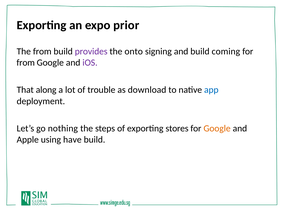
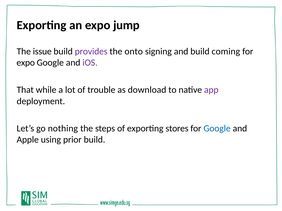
prior: prior -> jump (126, 25)
The from: from -> issue (42, 52)
from: from -> expo (26, 63)
along: along -> while (46, 90)
app colour: blue -> purple (211, 90)
Google colour: orange -> blue (217, 129)
have: have -> prior (72, 140)
